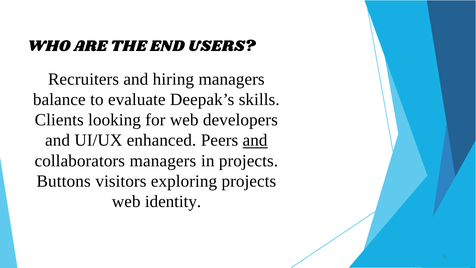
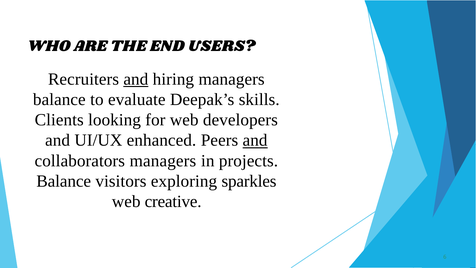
and underline: none -> present (136, 79)
Buttons: Buttons -> Balance (64, 181)
exploring projects: projects -> sparkles (249, 181)
identity: identity -> creative (173, 201)
